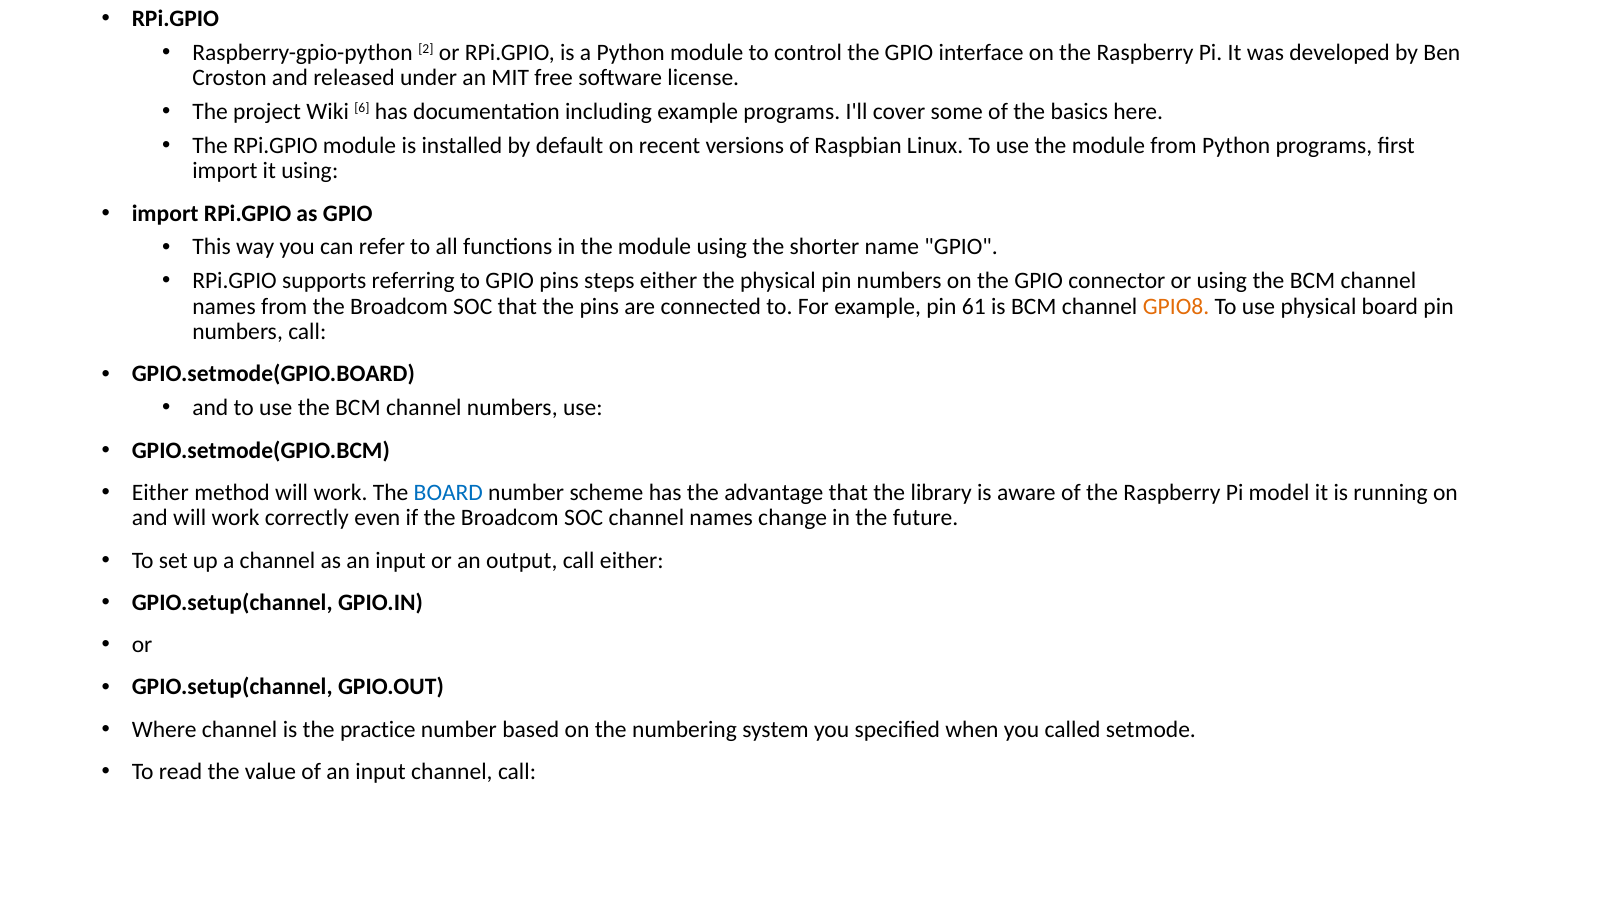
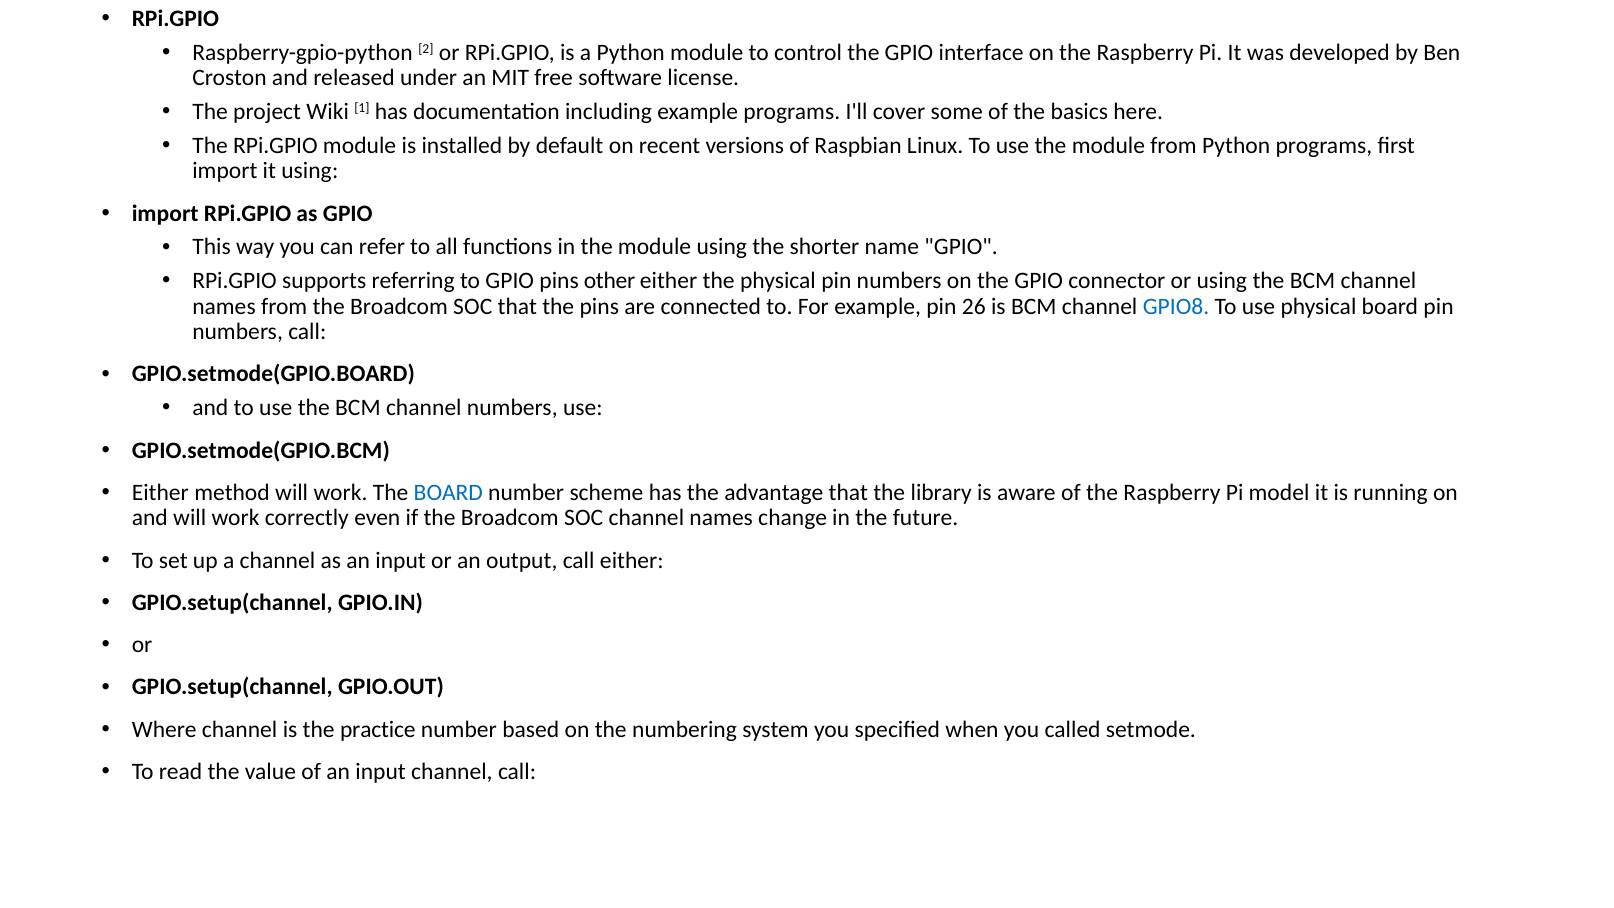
6: 6 -> 1 (362, 108)
steps: steps -> other (610, 281)
61: 61 -> 26 (974, 306)
GPIO8 colour: orange -> blue (1176, 306)
